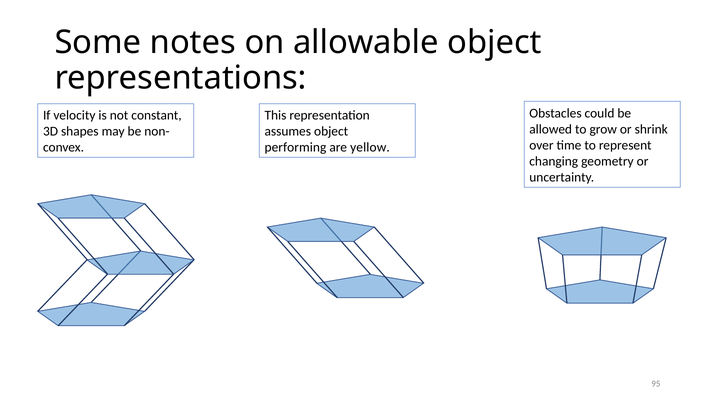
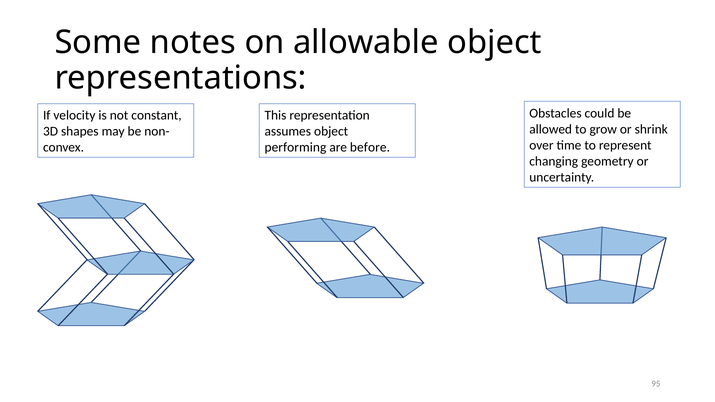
yellow: yellow -> before (370, 147)
